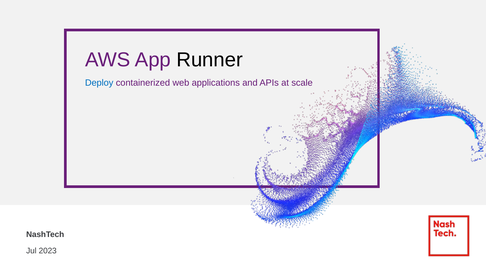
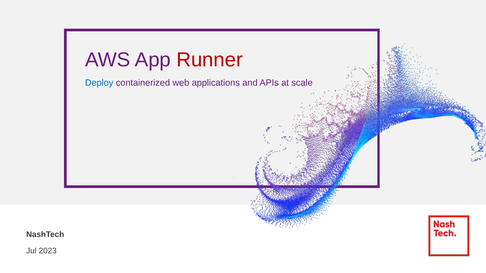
Runner colour: black -> red (210, 60)
